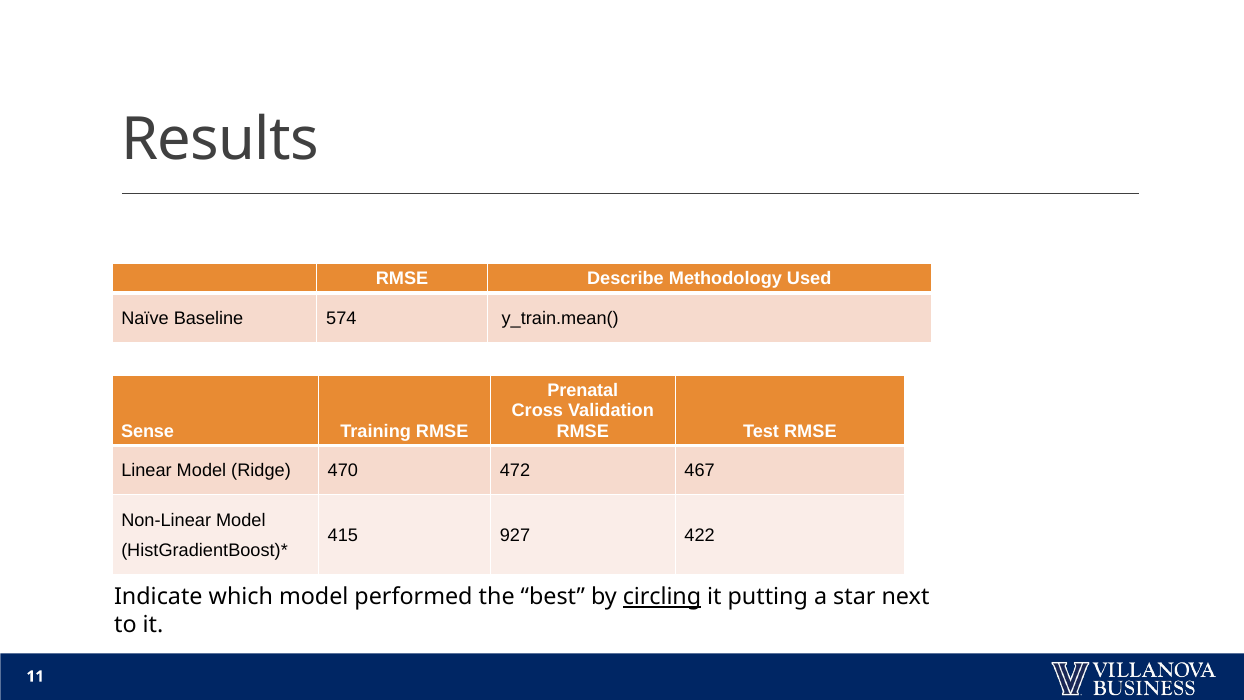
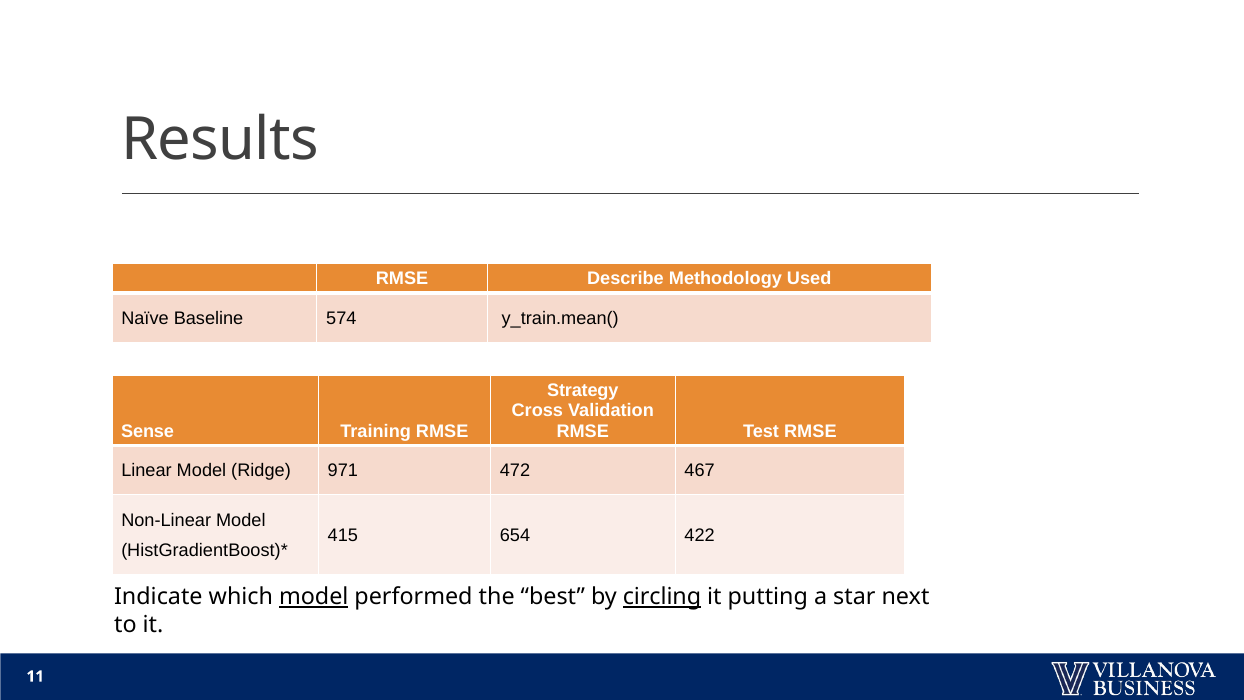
Prenatal: Prenatal -> Strategy (583, 390)
470: 470 -> 971 (343, 471)
927: 927 -> 654 (515, 535)
model underline: none -> present (314, 597)
